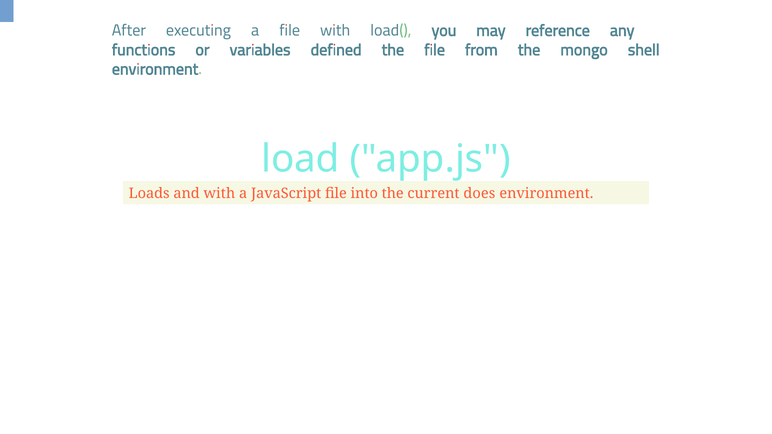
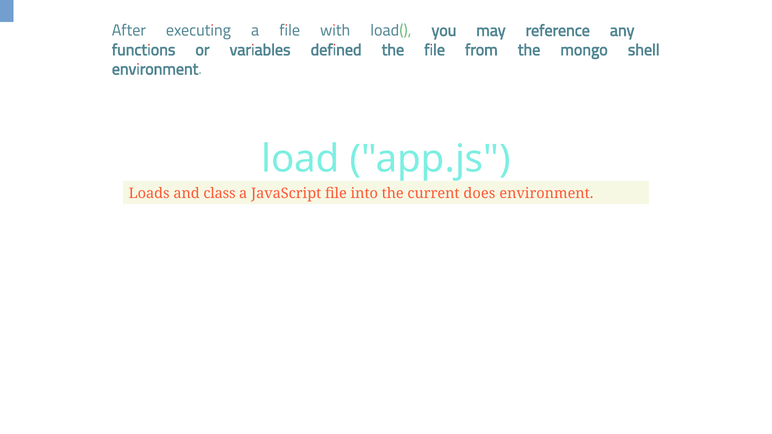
with: with -> class (220, 194)
